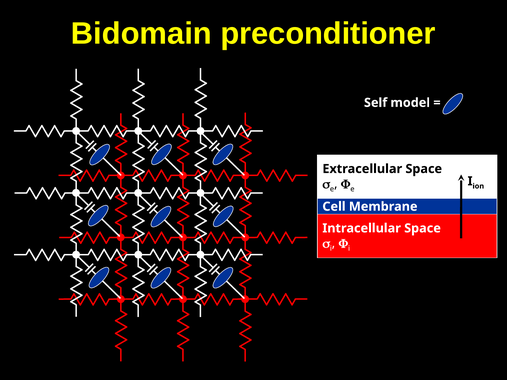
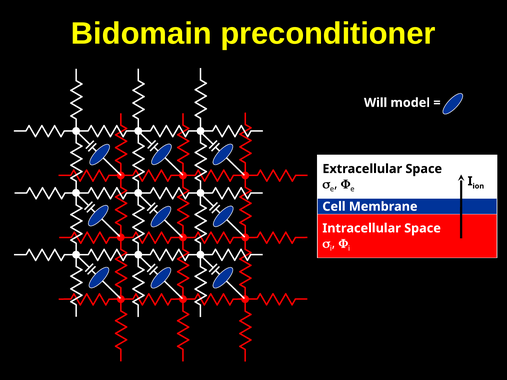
Self: Self -> Will (376, 103)
